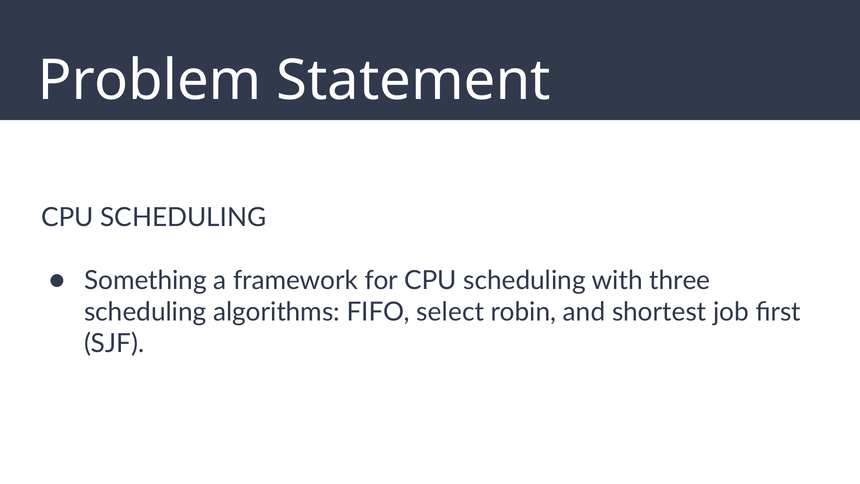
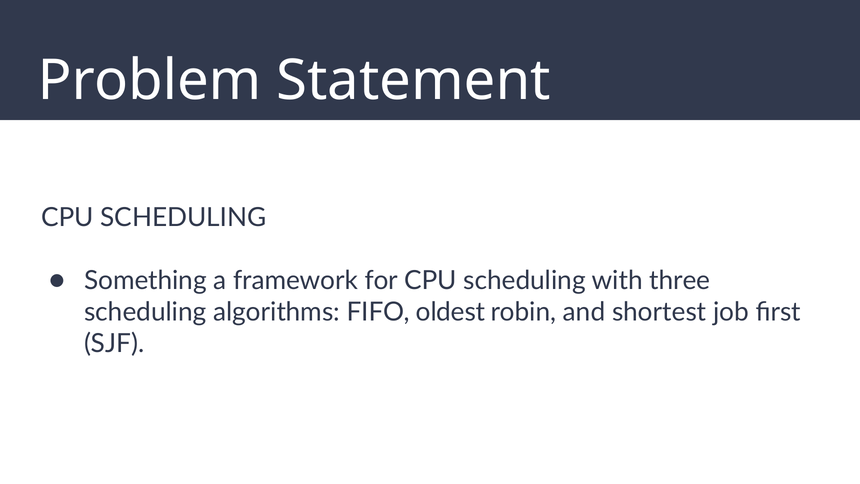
select: select -> oldest (450, 312)
